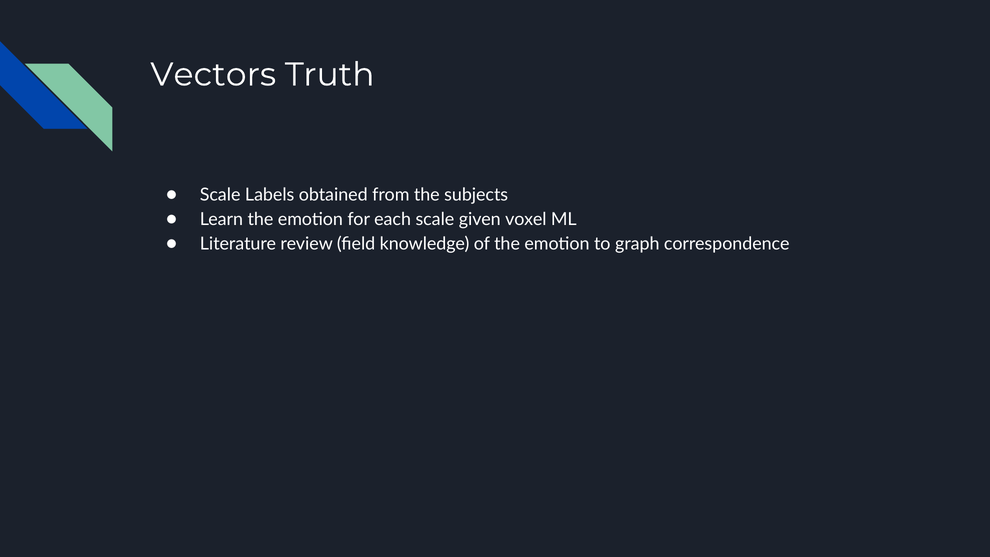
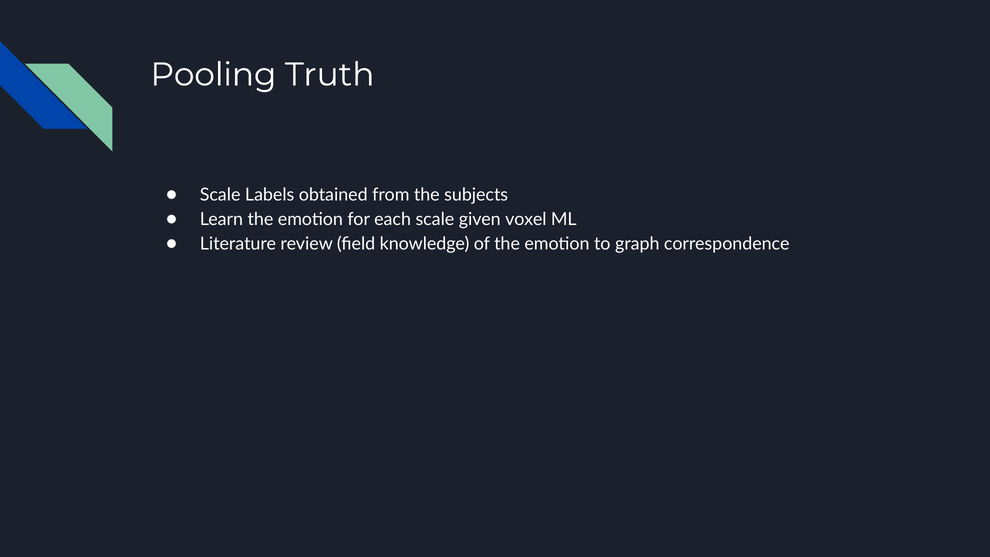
Vectors: Vectors -> Pooling (213, 75)
